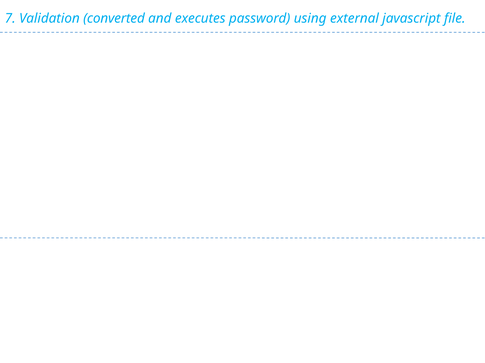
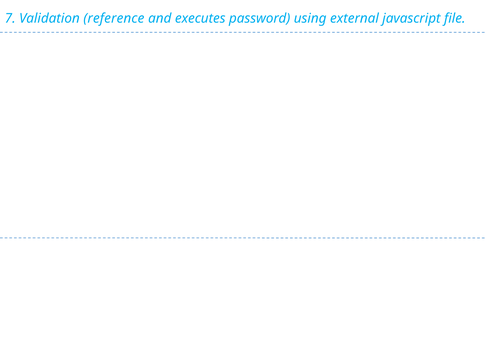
converted: converted -> reference (114, 18)
